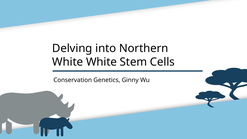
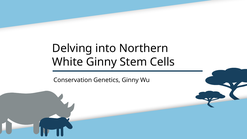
White White: White -> Ginny (101, 62)
